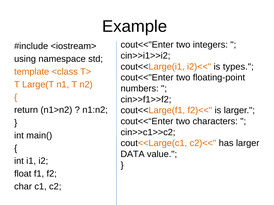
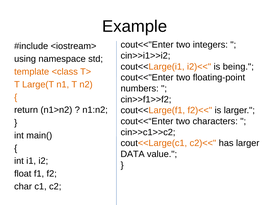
types: types -> being (238, 67)
